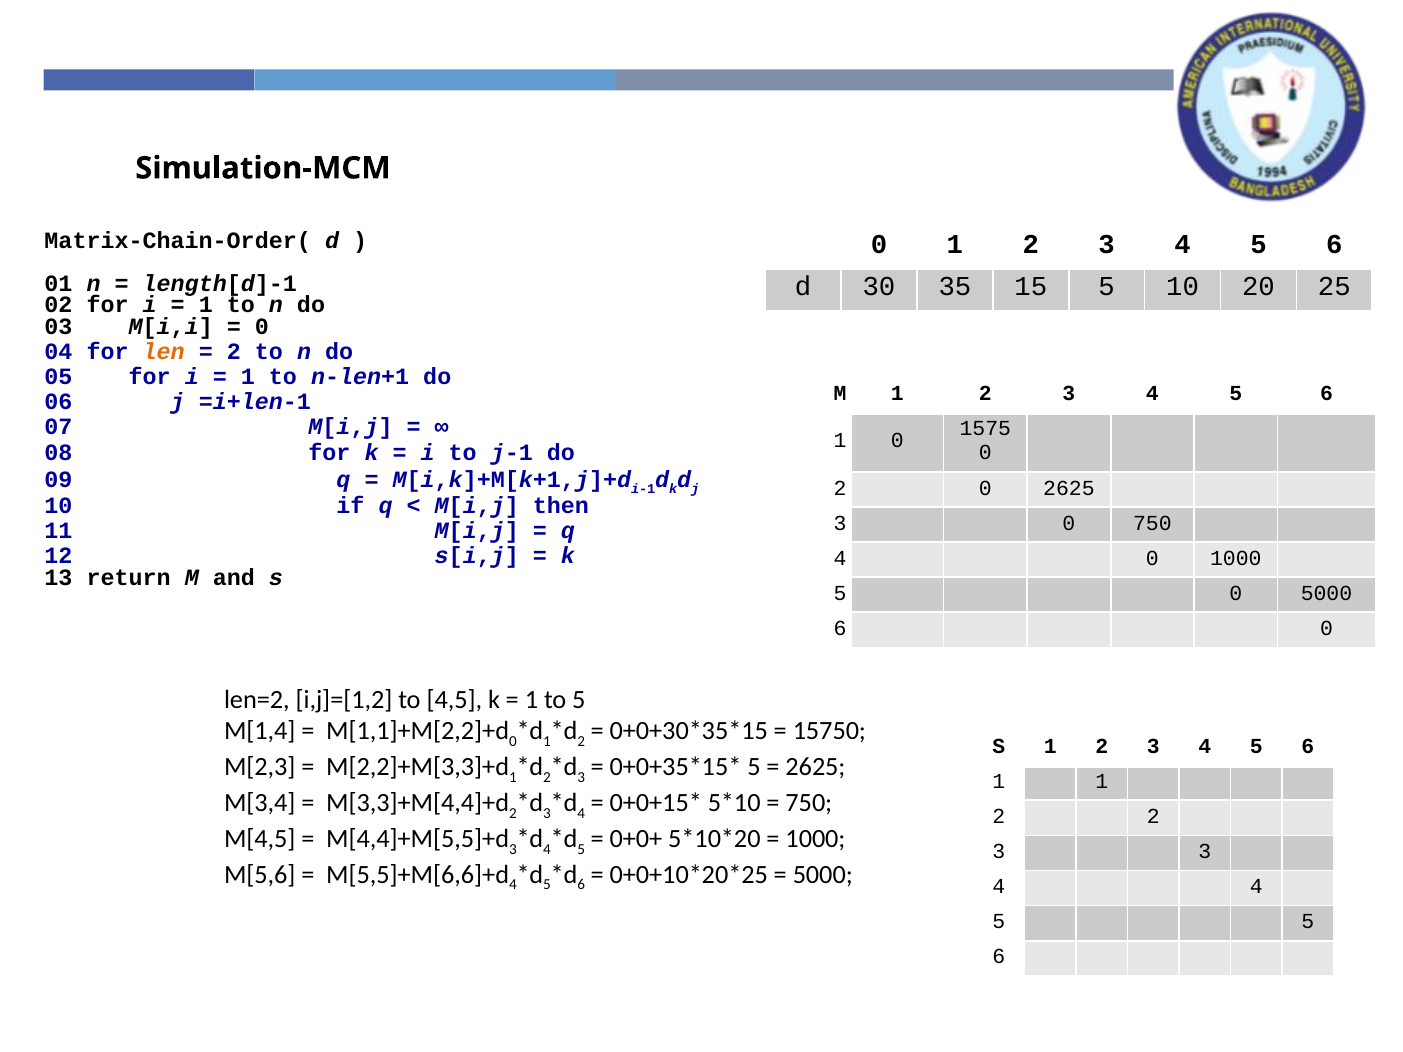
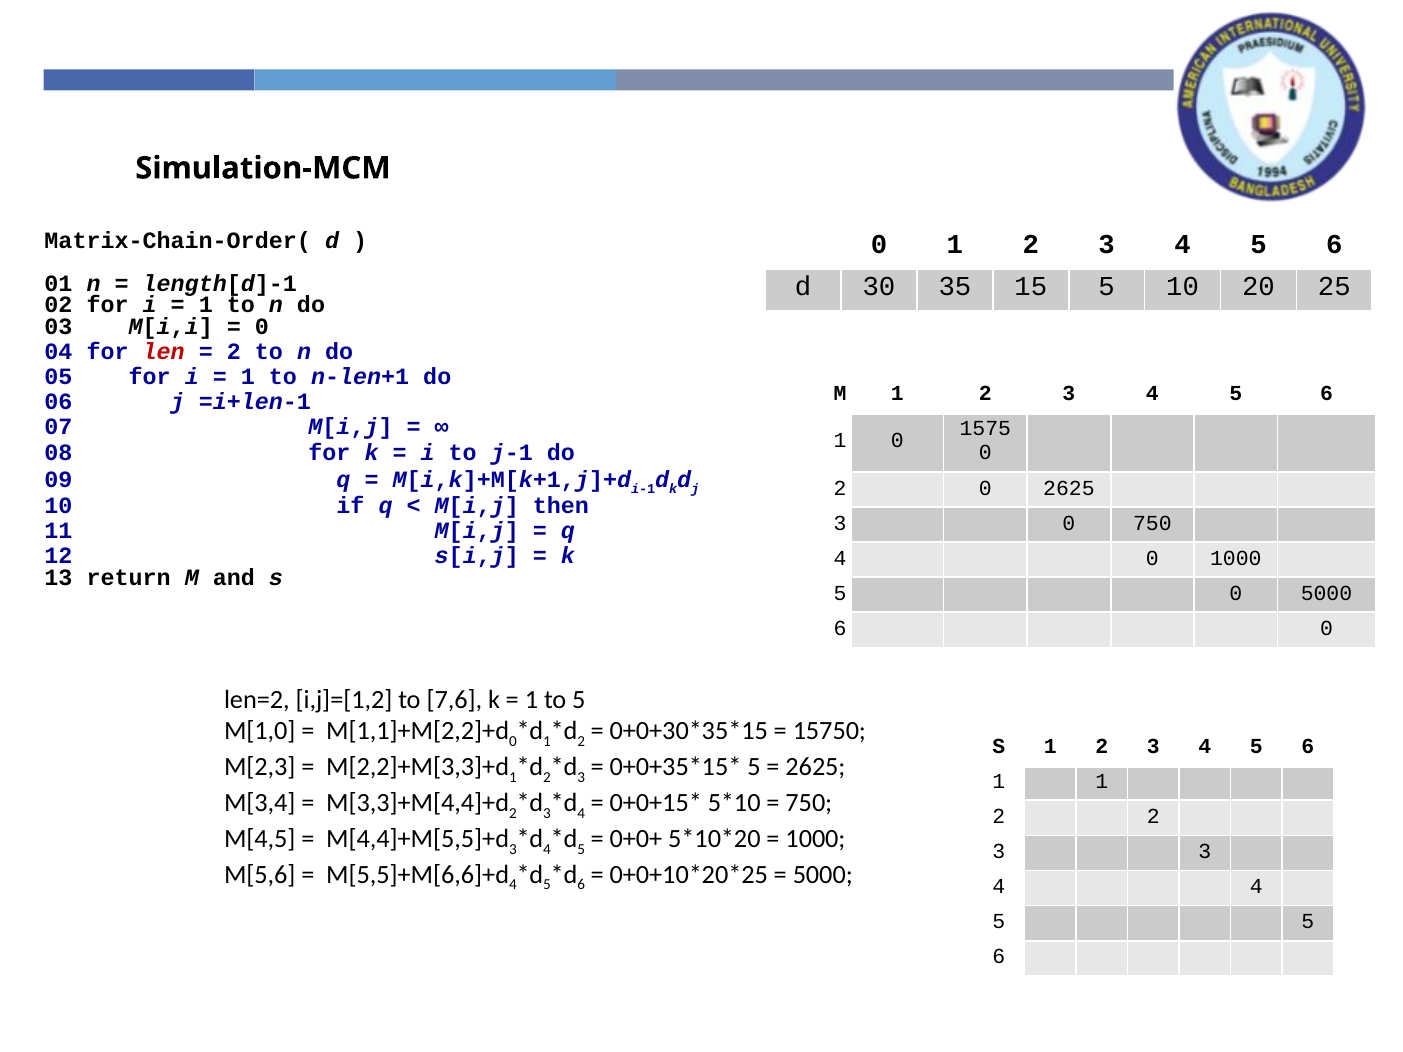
len colour: orange -> red (164, 352)
4,5: 4,5 -> 7,6 (454, 700)
M[1,4: M[1,4 -> M[1,0 (260, 731)
